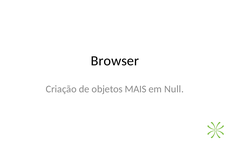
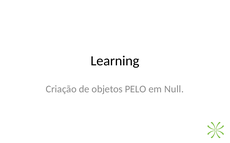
Browser: Browser -> Learning (115, 61)
MAIS: MAIS -> PELO (136, 89)
